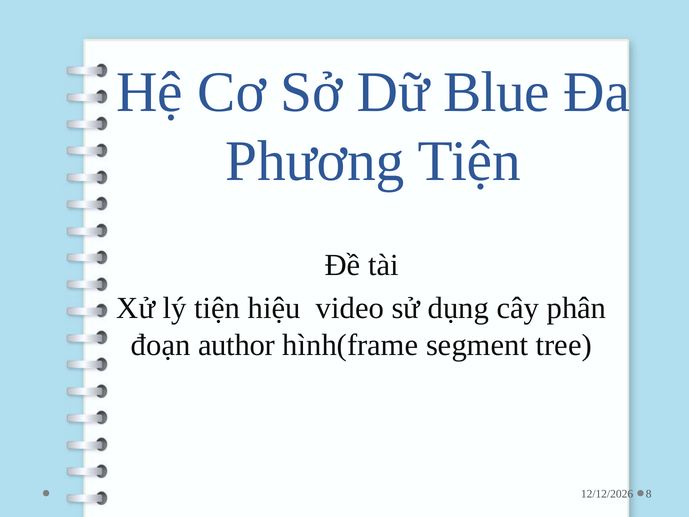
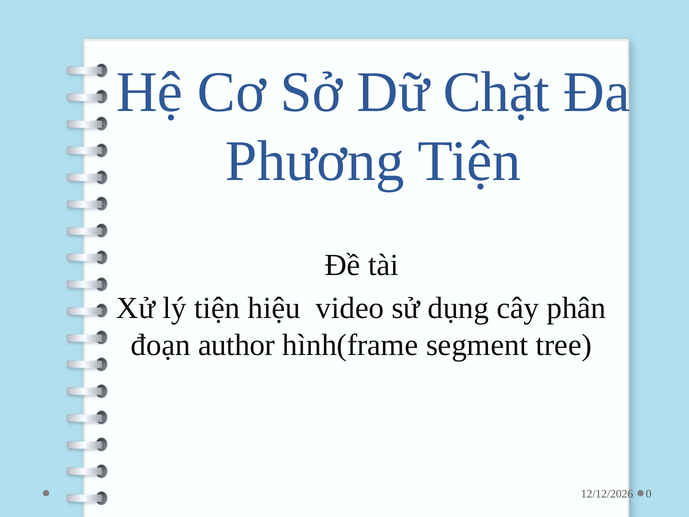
Blue: Blue -> Chặt (497, 92)
8: 8 -> 0 (649, 493)
